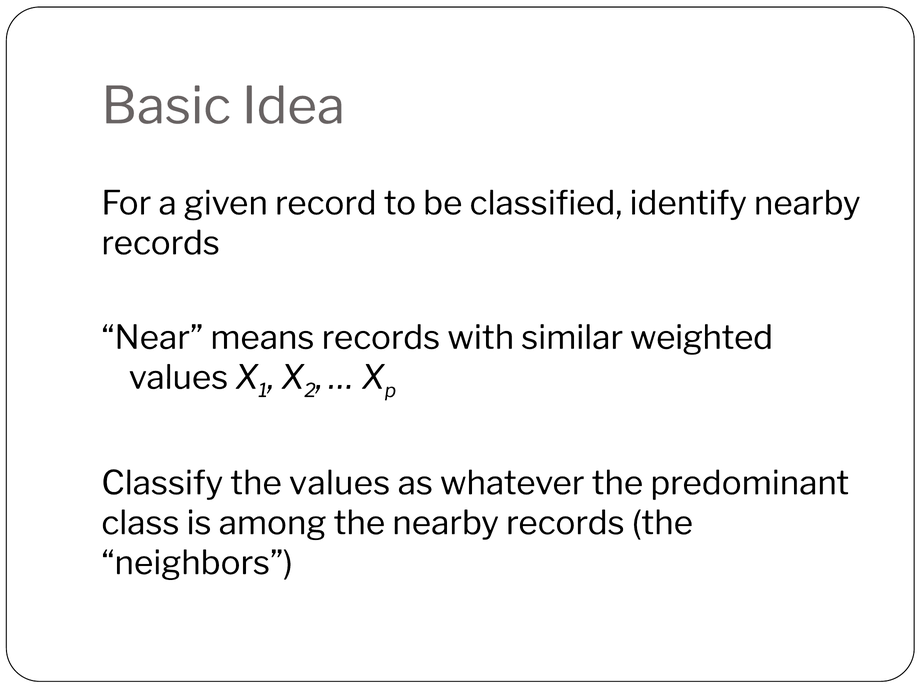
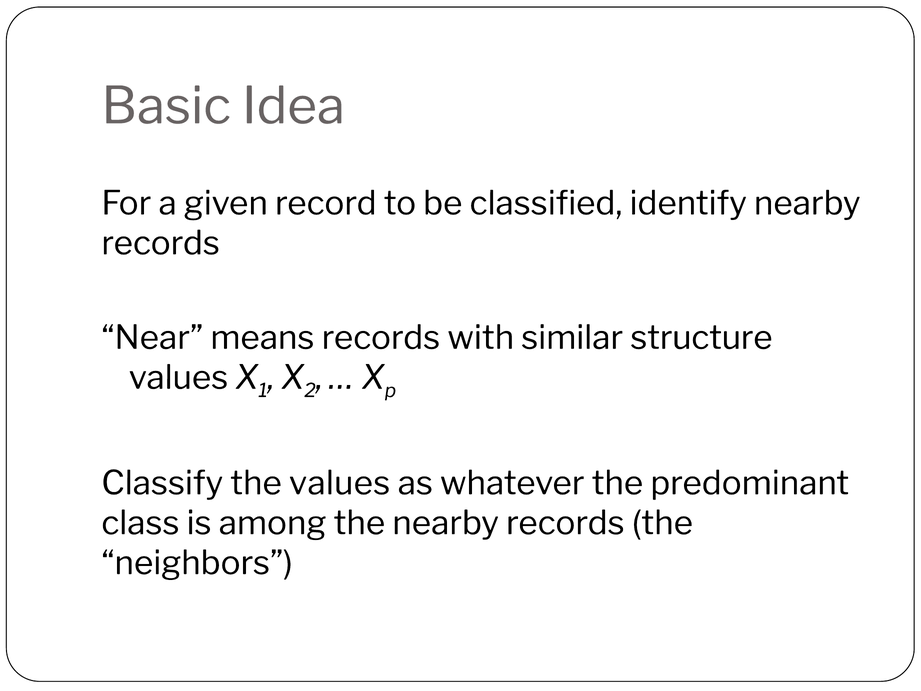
weighted: weighted -> structure (701, 338)
